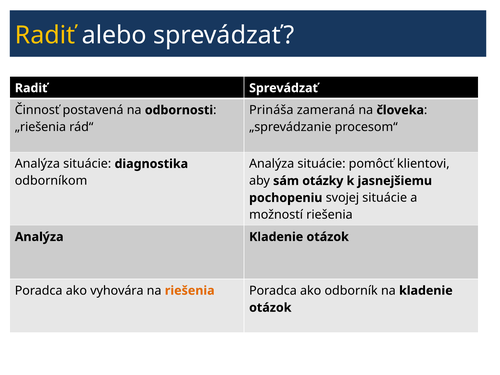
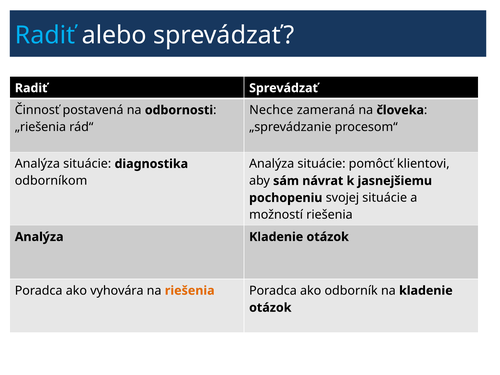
Radiť colour: yellow -> light blue (45, 35)
Prináša: Prináša -> Nechce (271, 110)
otázky: otázky -> návrat (323, 181)
